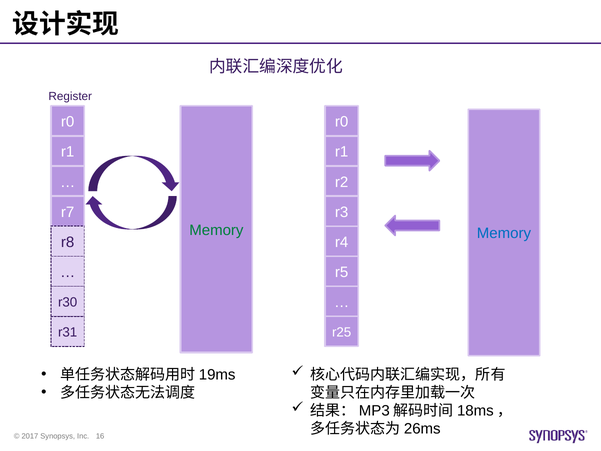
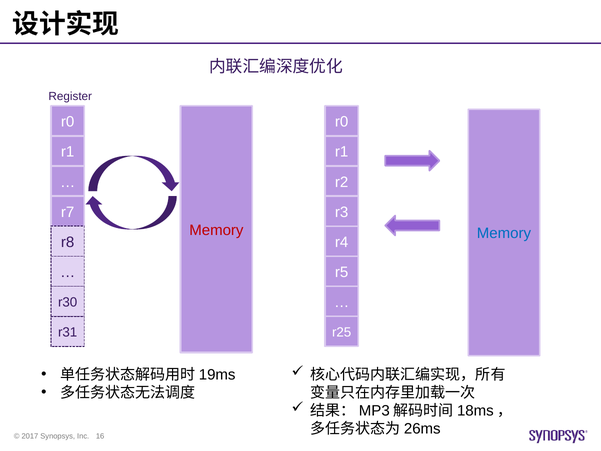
Memory colour: green -> red (216, 230)
